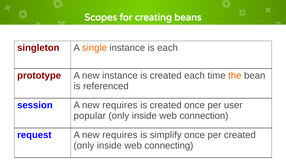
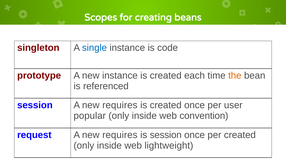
single colour: orange -> blue (94, 48)
is each: each -> code (168, 48)
connection: connection -> convention (204, 116)
is simplify: simplify -> session (166, 135)
connecting: connecting -> lightweight (169, 145)
